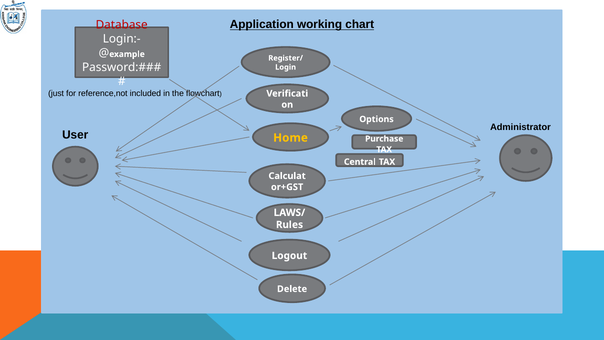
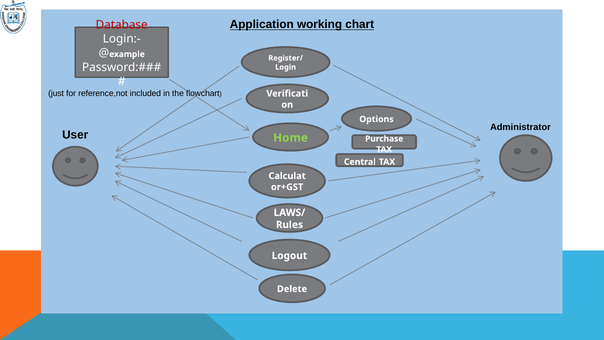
Home colour: yellow -> light green (290, 138)
